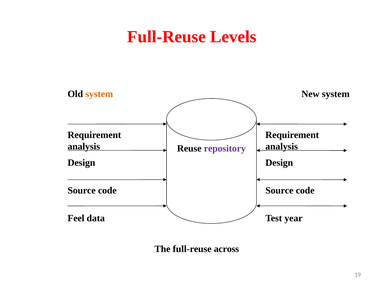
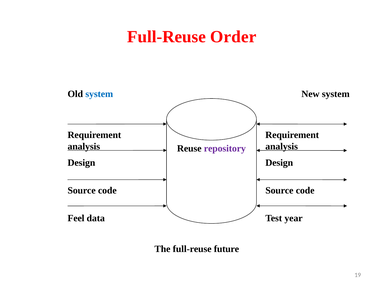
Levels: Levels -> Order (233, 37)
system colour: orange -> blue (99, 94)
across: across -> future (226, 249)
